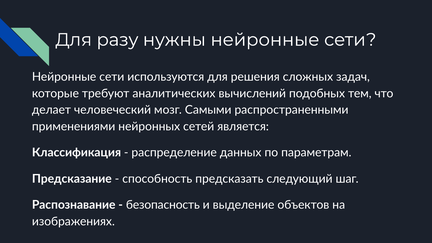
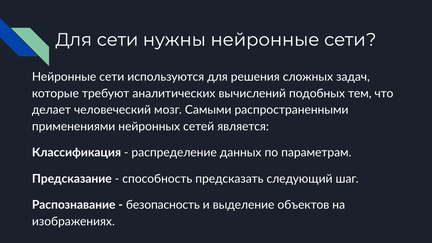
Для разу: разу -> сети (117, 40)
